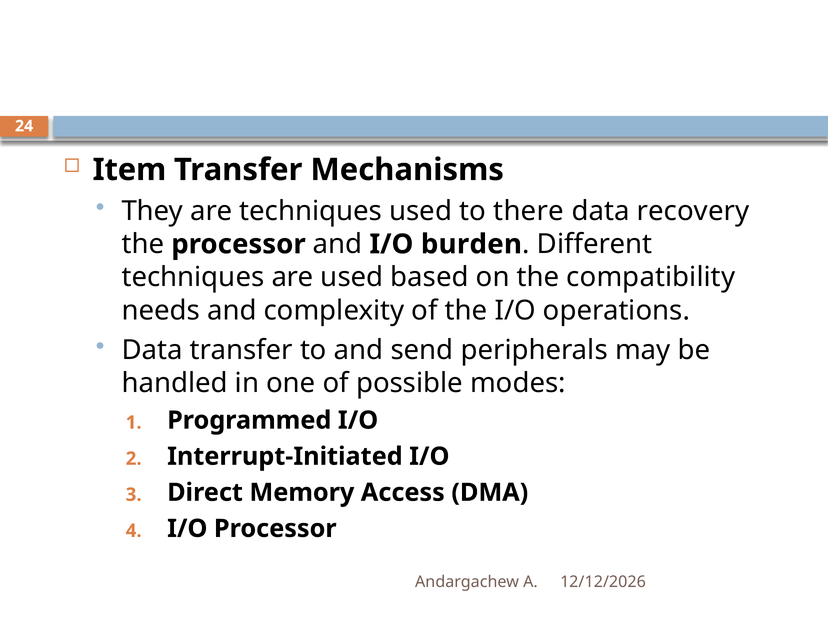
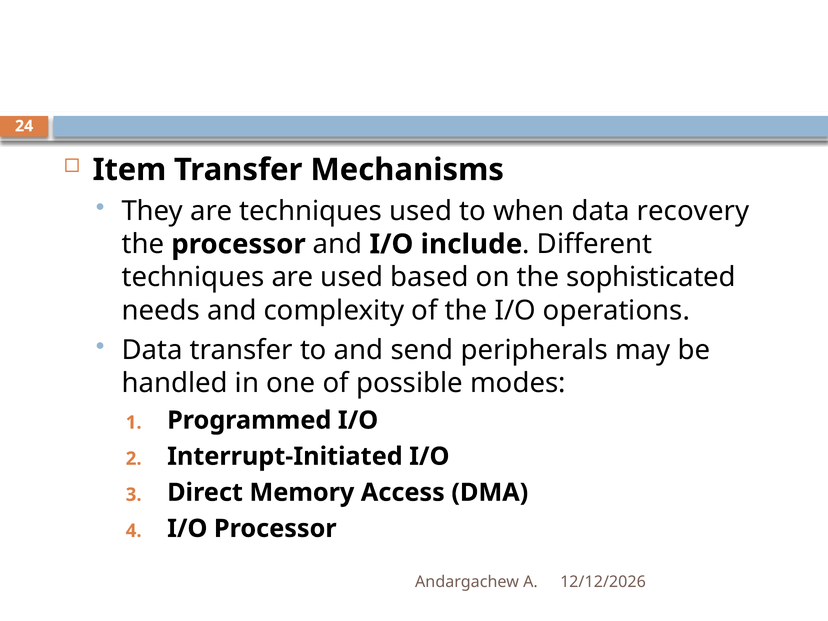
there: there -> when (529, 211)
burden: burden -> include (471, 244)
compatibility: compatibility -> sophisticated (651, 277)
